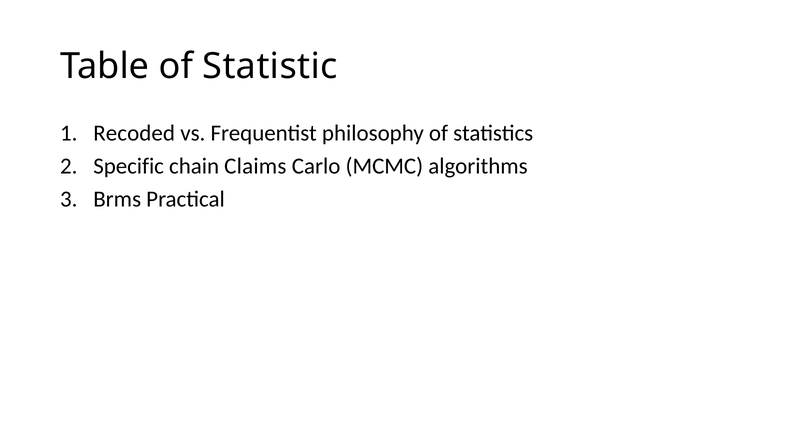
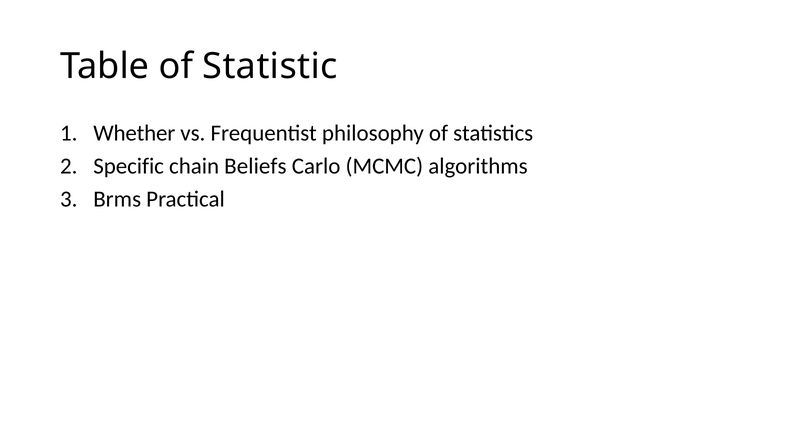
Recoded: Recoded -> Whether (134, 133)
Claims: Claims -> Beliefs (255, 166)
